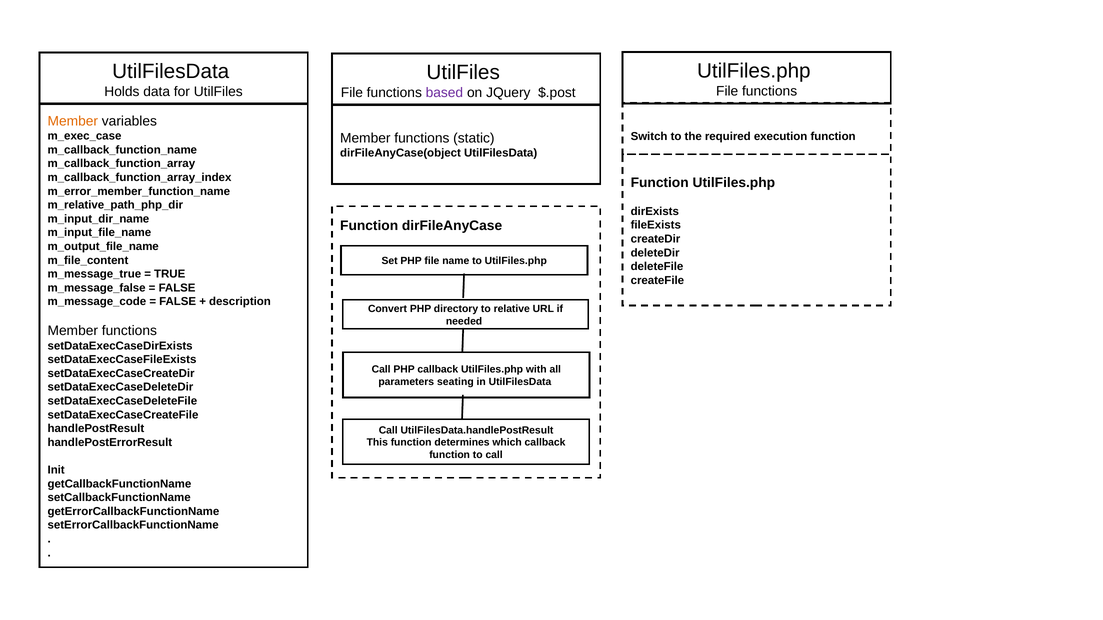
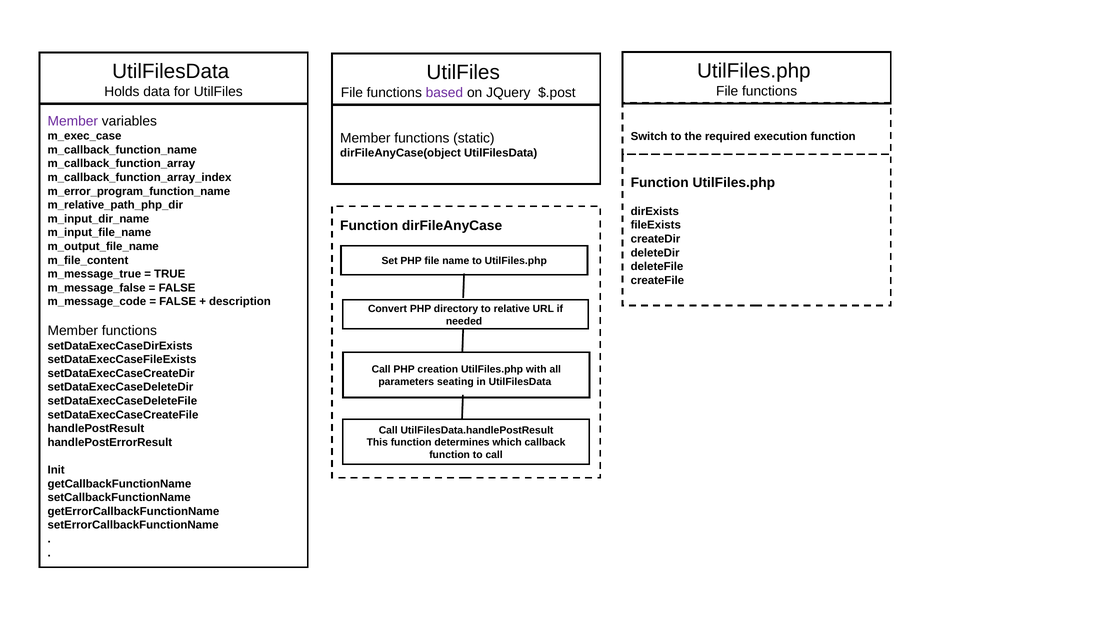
Member colour: orange -> purple (73, 121)
m_error_member_function_name: m_error_member_function_name -> m_error_program_function_name (139, 191)
PHP callback: callback -> creation (438, 370)
